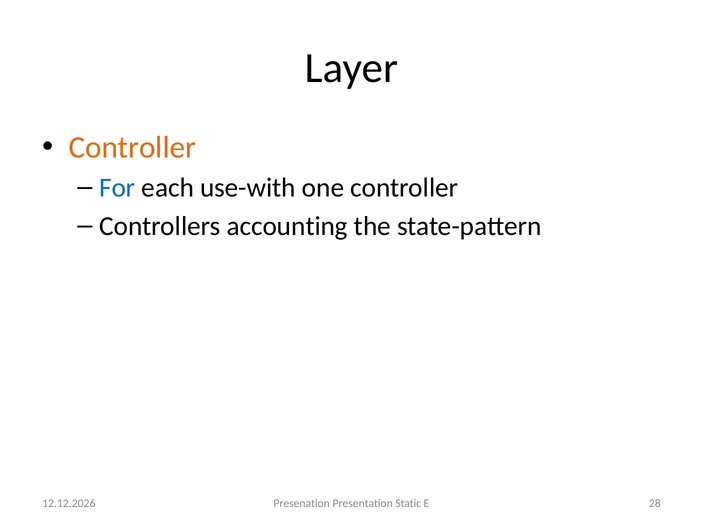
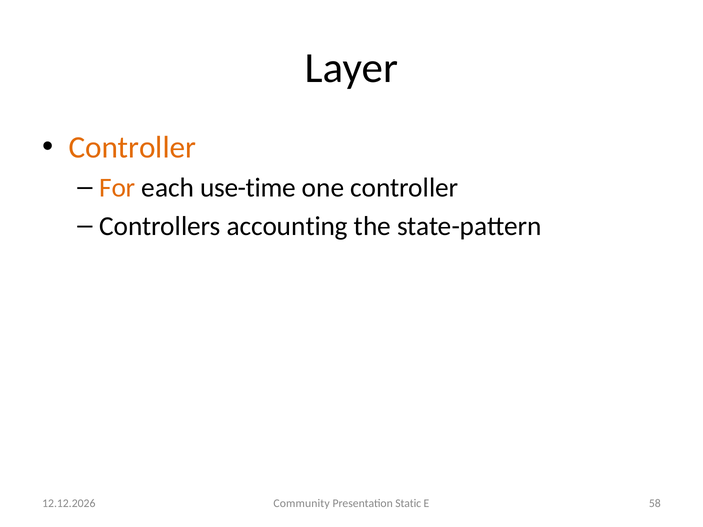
For colour: blue -> orange (117, 188)
use-with: use-with -> use-time (248, 188)
Presenation: Presenation -> Community (302, 503)
28: 28 -> 58 (655, 503)
